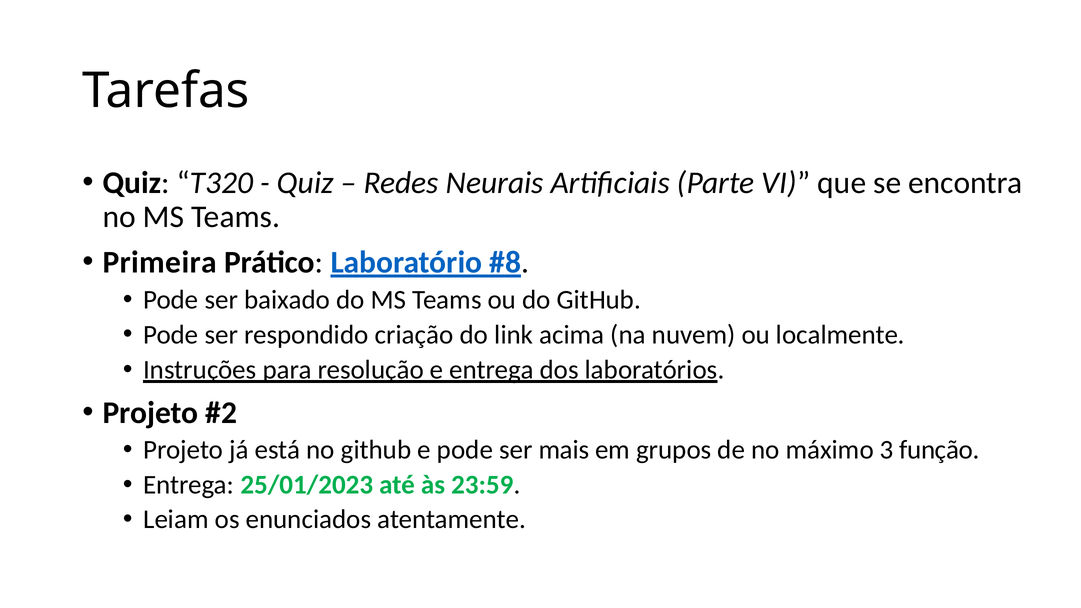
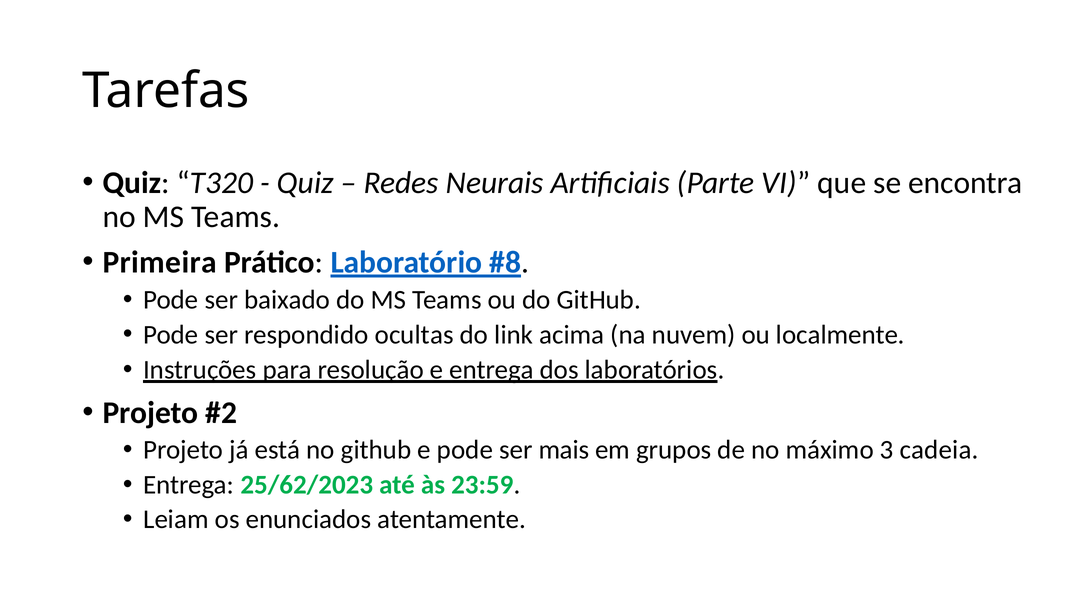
criação: criação -> ocultas (414, 335)
função: função -> cadeia (939, 450)
25/01/2023: 25/01/2023 -> 25/62/2023 (307, 485)
